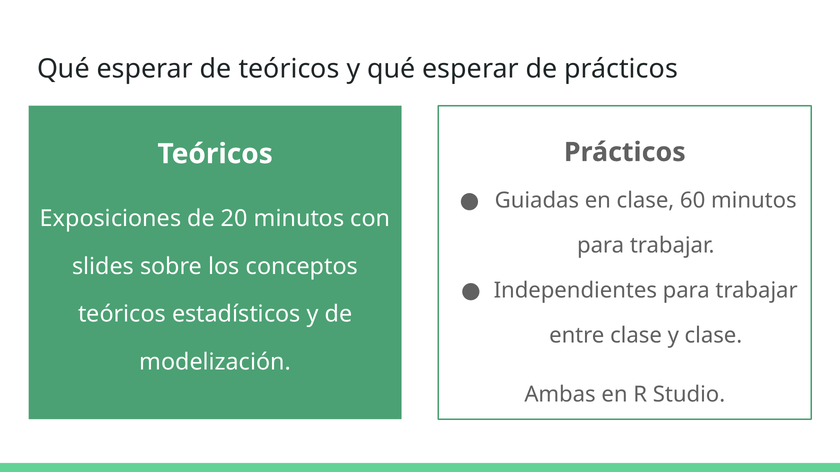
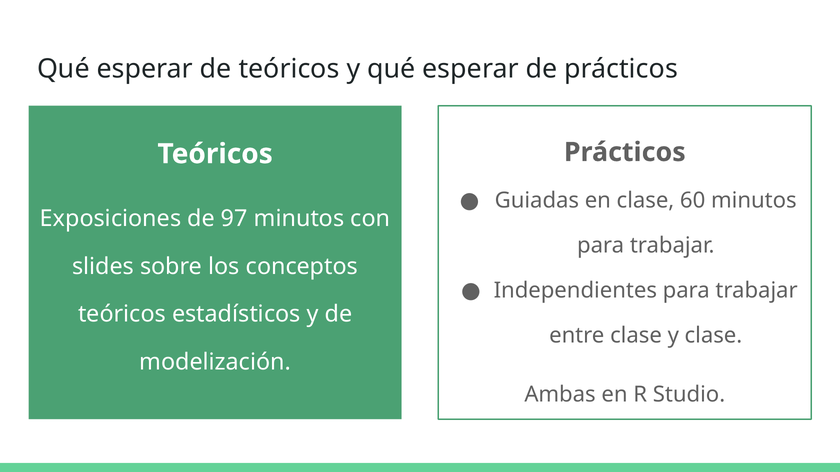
20: 20 -> 97 (234, 219)
